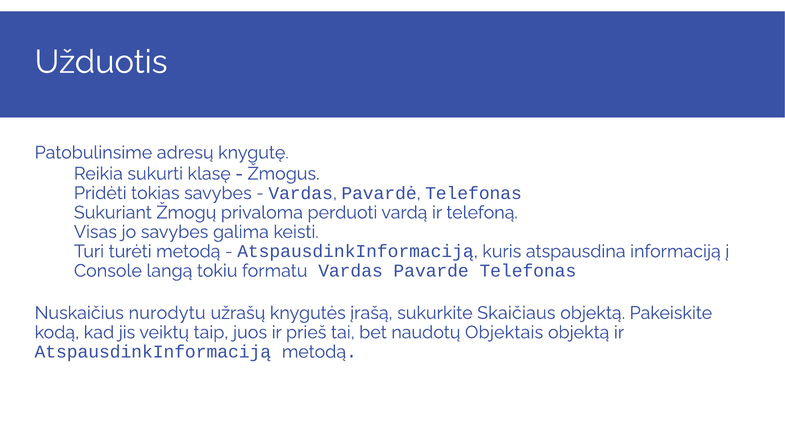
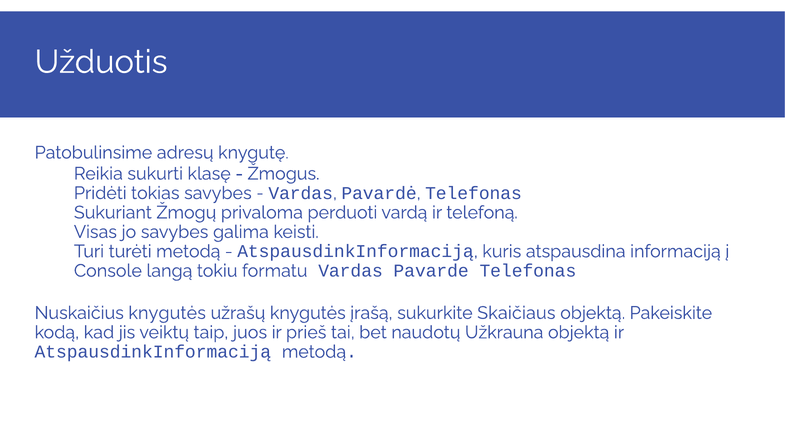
Nuskaičius nurodytu: nurodytu -> knygutės (167, 313)
Objektais: Objektais -> Užkrauna (504, 332)
